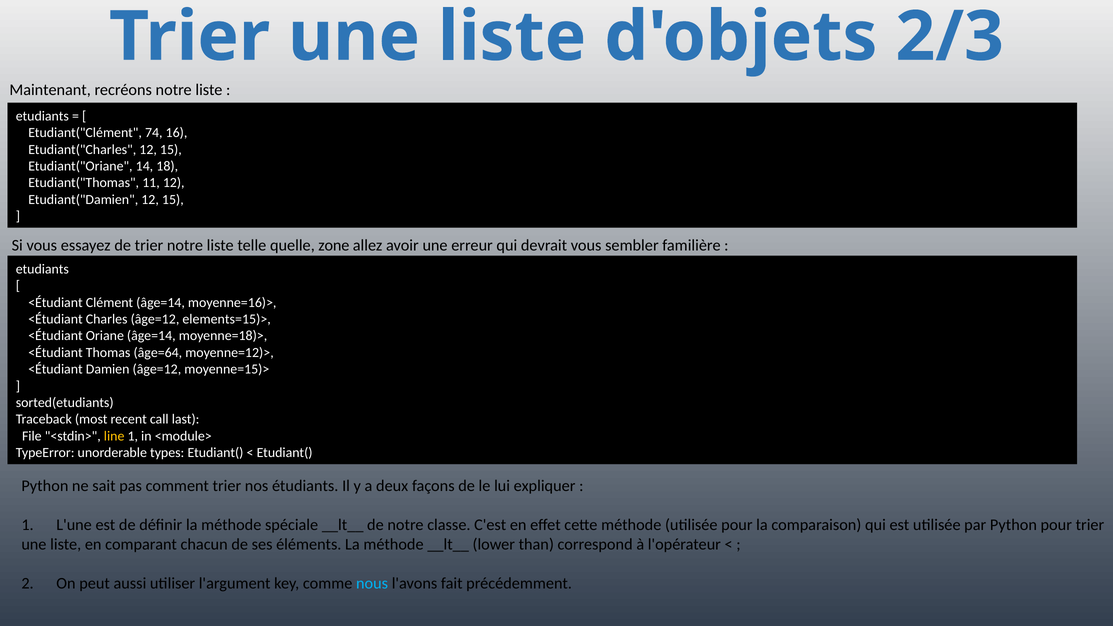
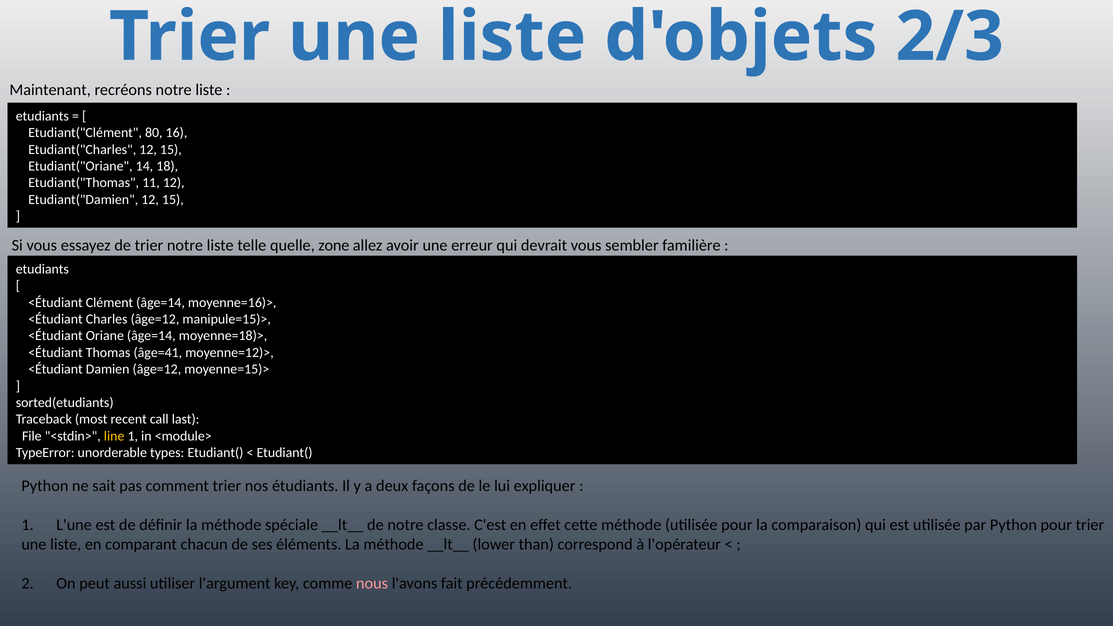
74: 74 -> 80 (154, 133)
elements=15)>: elements=15)> -> manipule=15)> (227, 319)
âge=64: âge=64 -> âge=41 (158, 353)
nous colour: light blue -> pink (372, 583)
